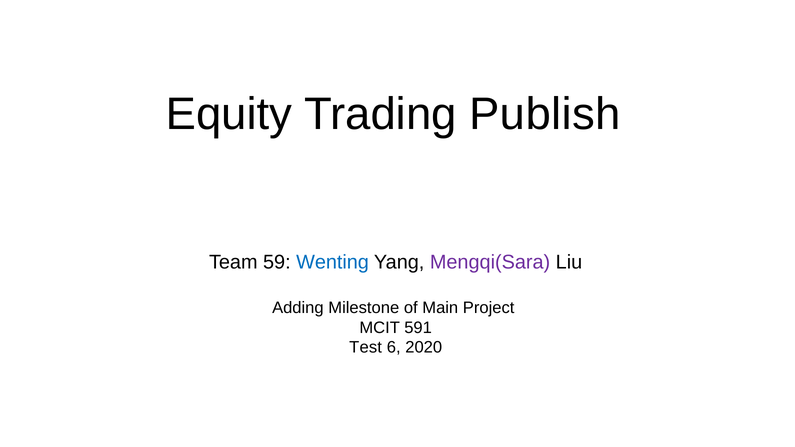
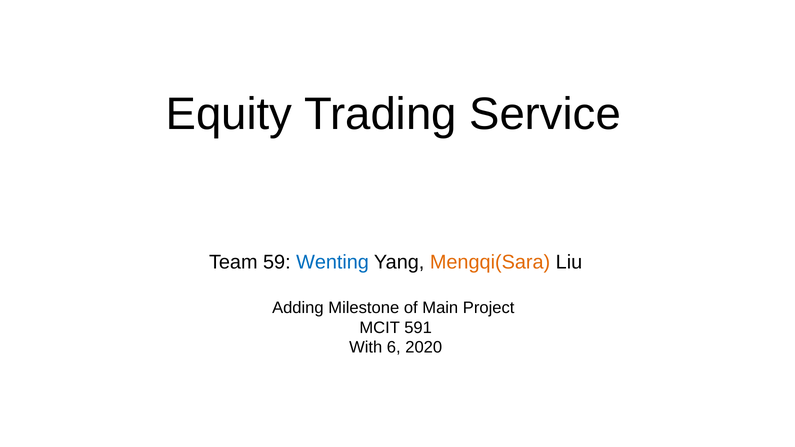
Publish: Publish -> Service (545, 114)
Mengqi(Sara colour: purple -> orange (490, 262)
Test: Test -> With (366, 348)
